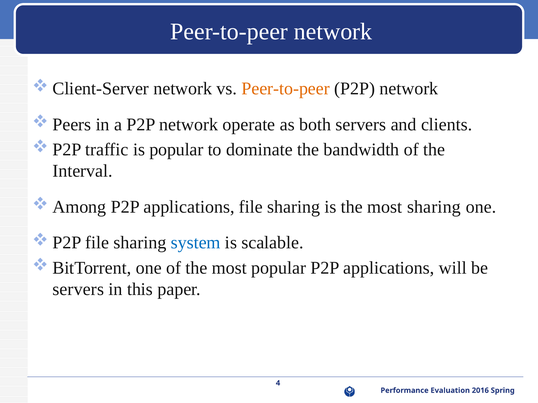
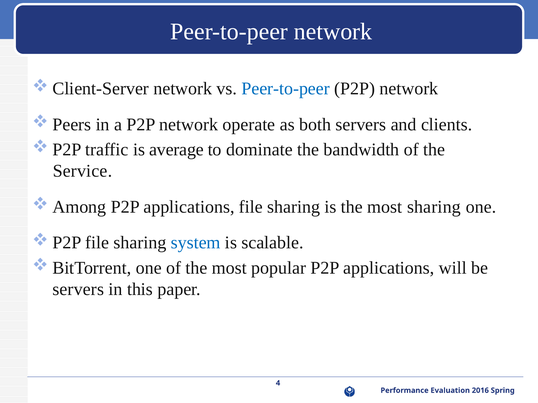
Peer-to-peer colour: orange -> blue (286, 89)
is popular: popular -> average (176, 150)
Interval: Interval -> Service (82, 171)
